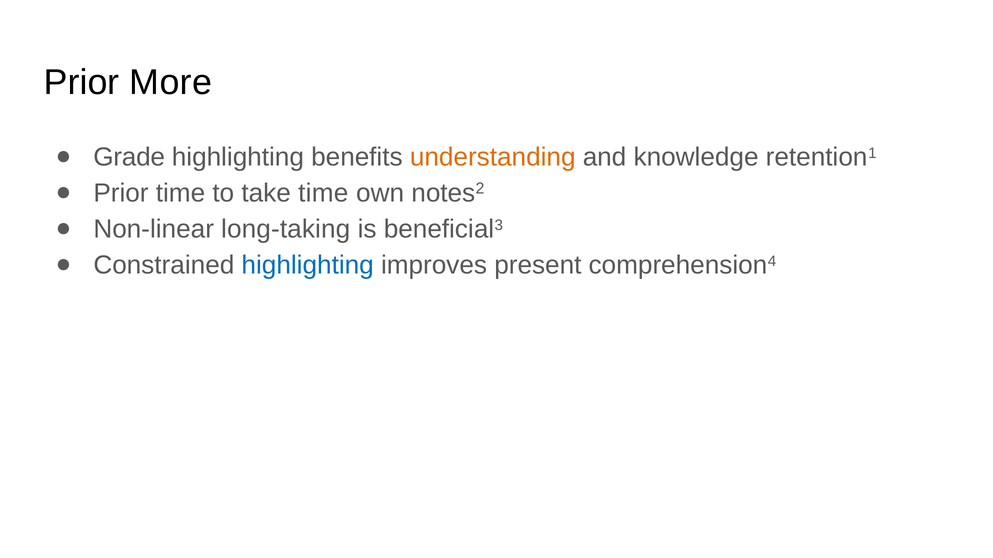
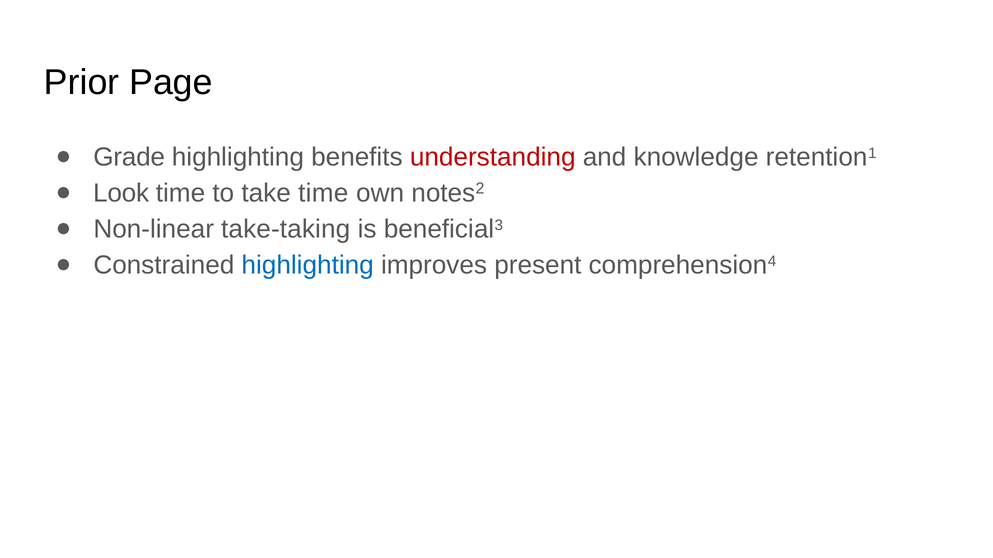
More: More -> Page (171, 82)
understanding colour: orange -> red (493, 157)
Prior: Prior -> Look (121, 193)
long-taking: long-taking -> take-taking (286, 229)
